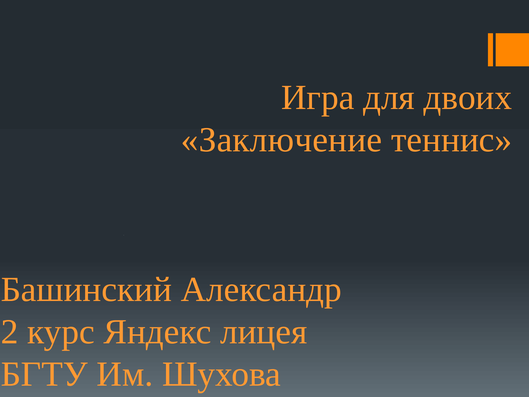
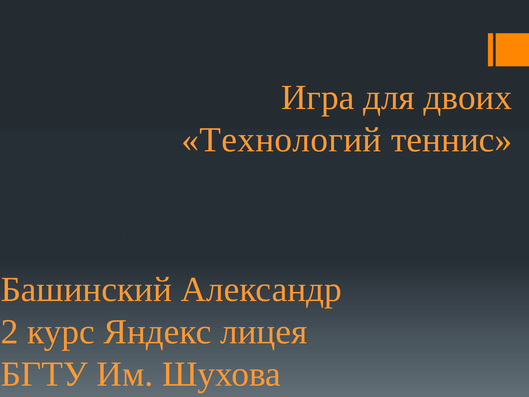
Заключение: Заключение -> Технологий (282, 140)
